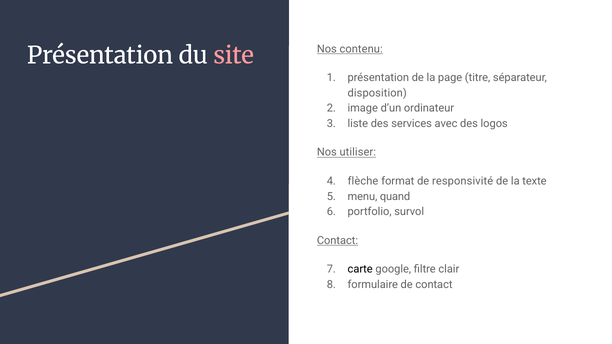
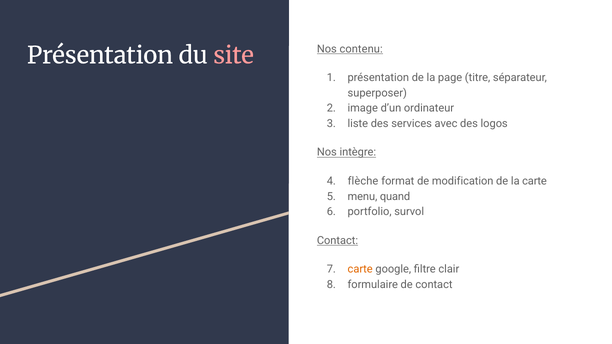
disposition: disposition -> superposer (377, 93)
utiliser: utiliser -> intègre (358, 152)
responsivité: responsivité -> modification (463, 181)
la texte: texte -> carte (534, 181)
carte colour: black -> orange (360, 269)
